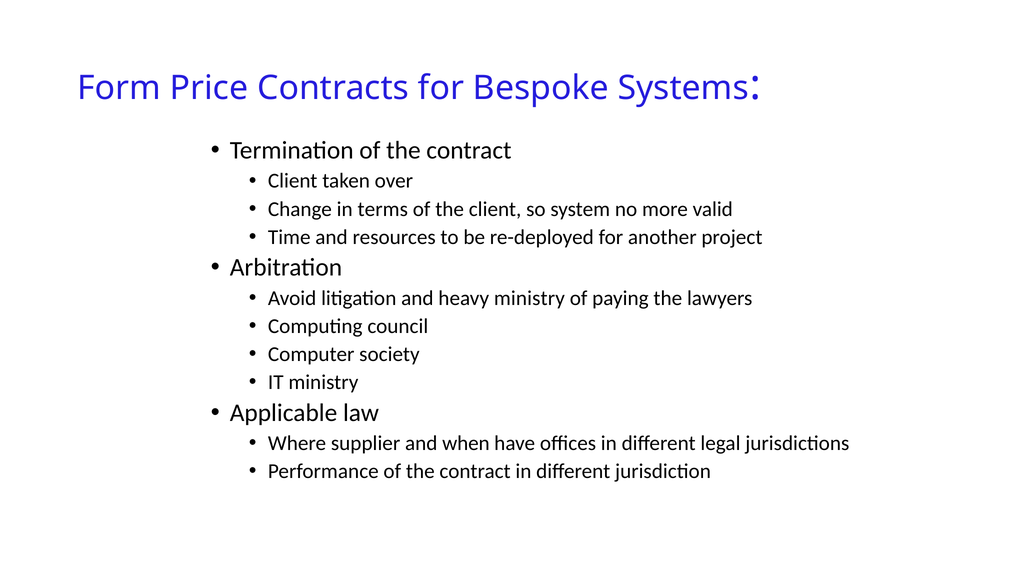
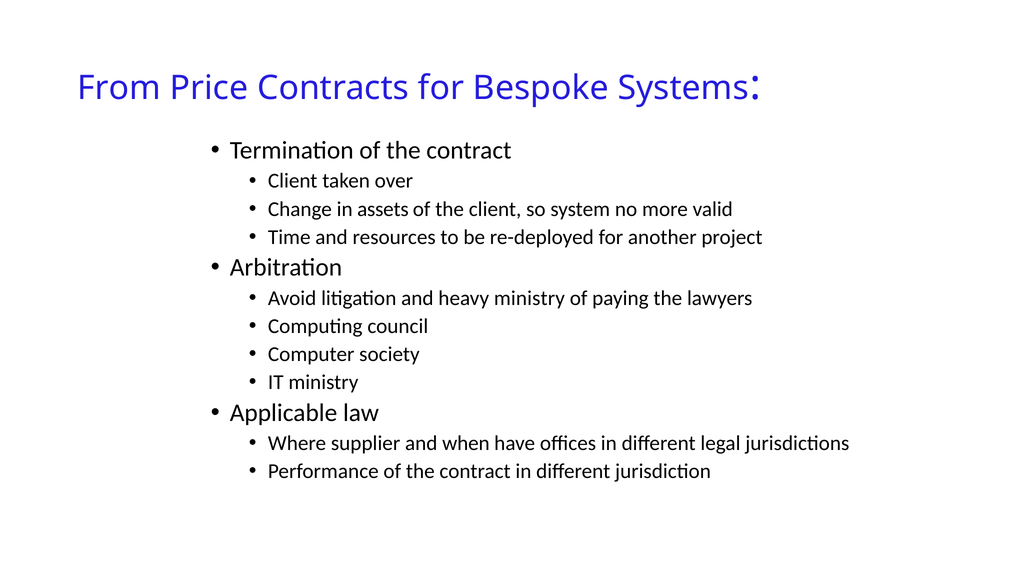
Form: Form -> From (119, 88)
terms: terms -> assets (383, 209)
